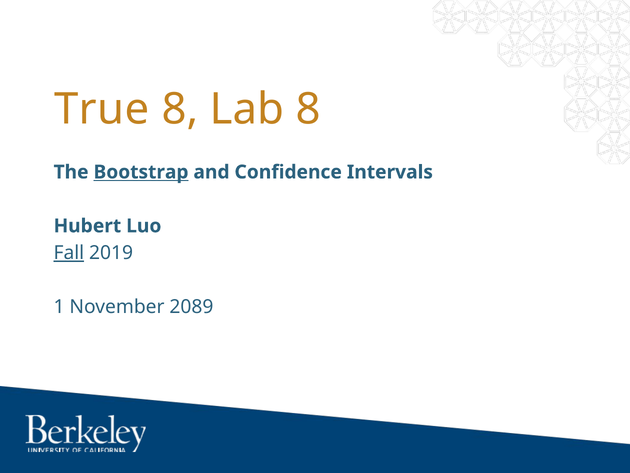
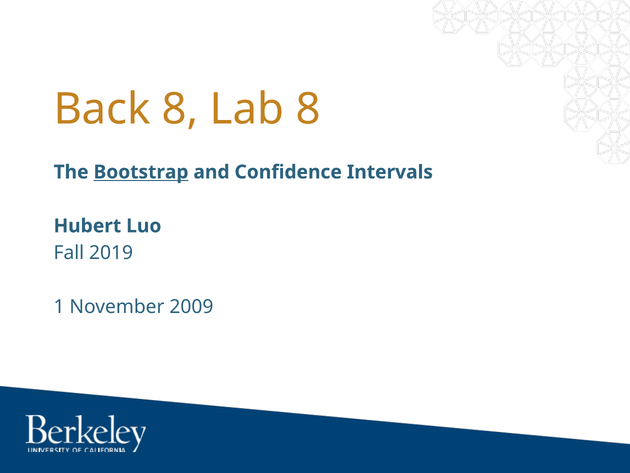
True: True -> Back (102, 109)
Fall underline: present -> none (69, 253)
2089: 2089 -> 2009 (191, 306)
